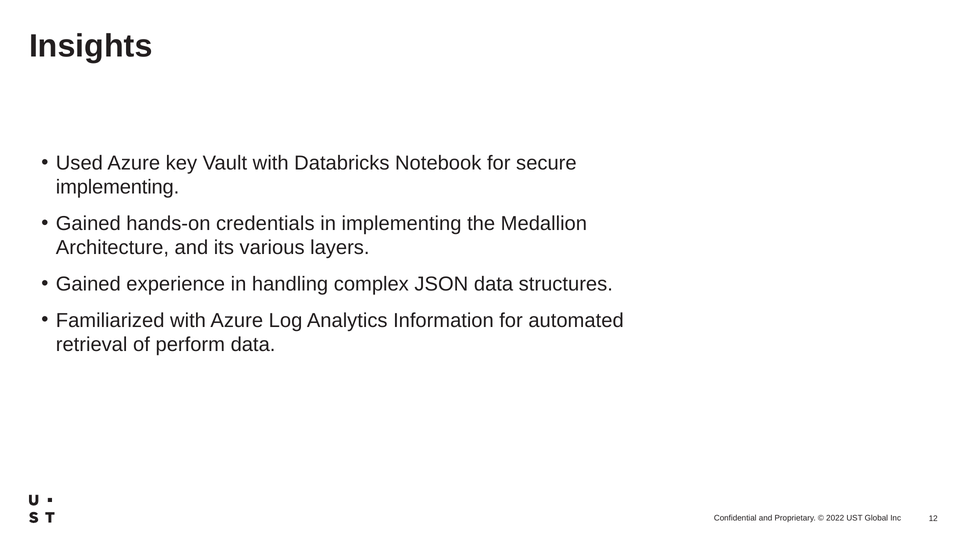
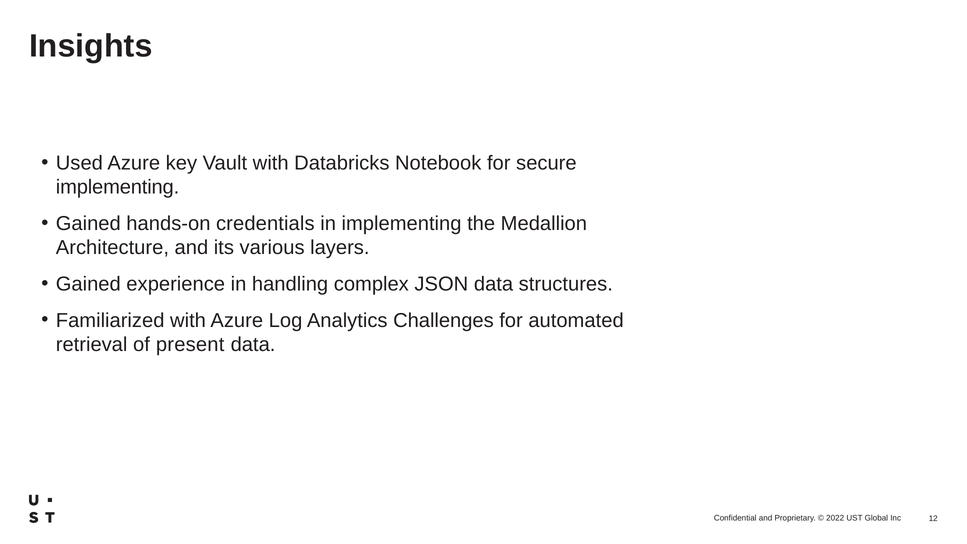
Information: Information -> Challenges (443, 320)
perform: perform -> present (190, 345)
